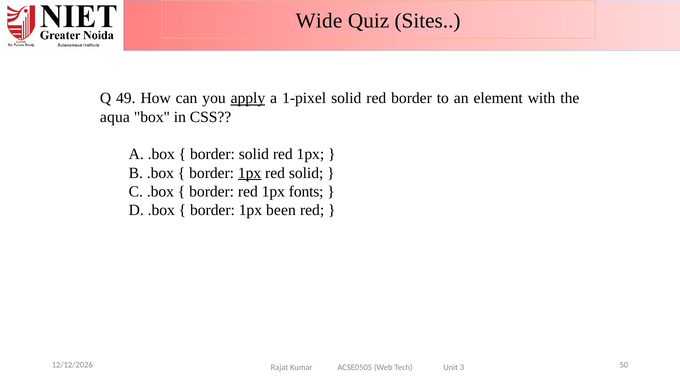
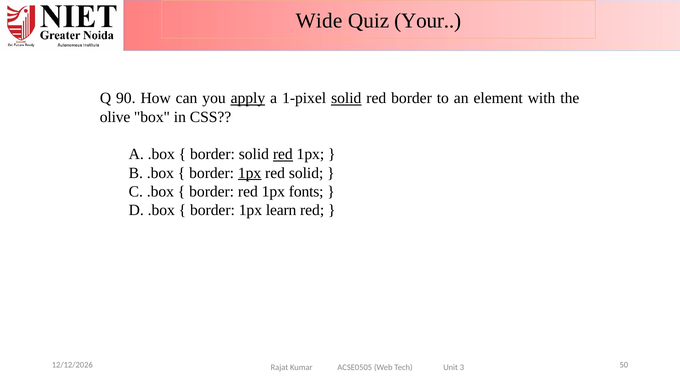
Sites: Sites -> Your (428, 21)
49: 49 -> 90 (126, 98)
solid underline: none -> present (346, 98)
aqua: aqua -> olive (115, 117)
red underline: none -> present (283, 154)
been: been -> learn (281, 211)
